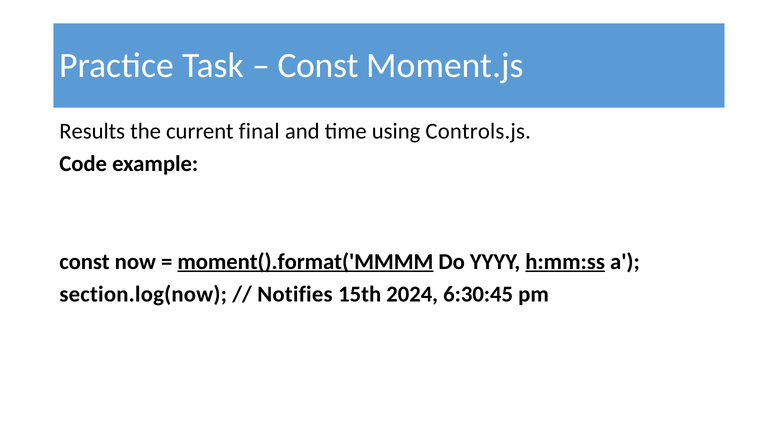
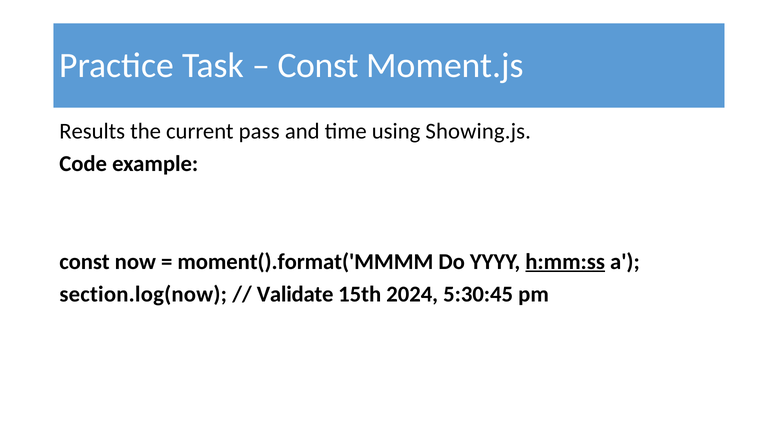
final: final -> pass (259, 132)
Controls.js: Controls.js -> Showing.js (478, 132)
moment().format('MMMM underline: present -> none (305, 262)
Notifies: Notifies -> Validate (295, 295)
6:30:45: 6:30:45 -> 5:30:45 (478, 295)
